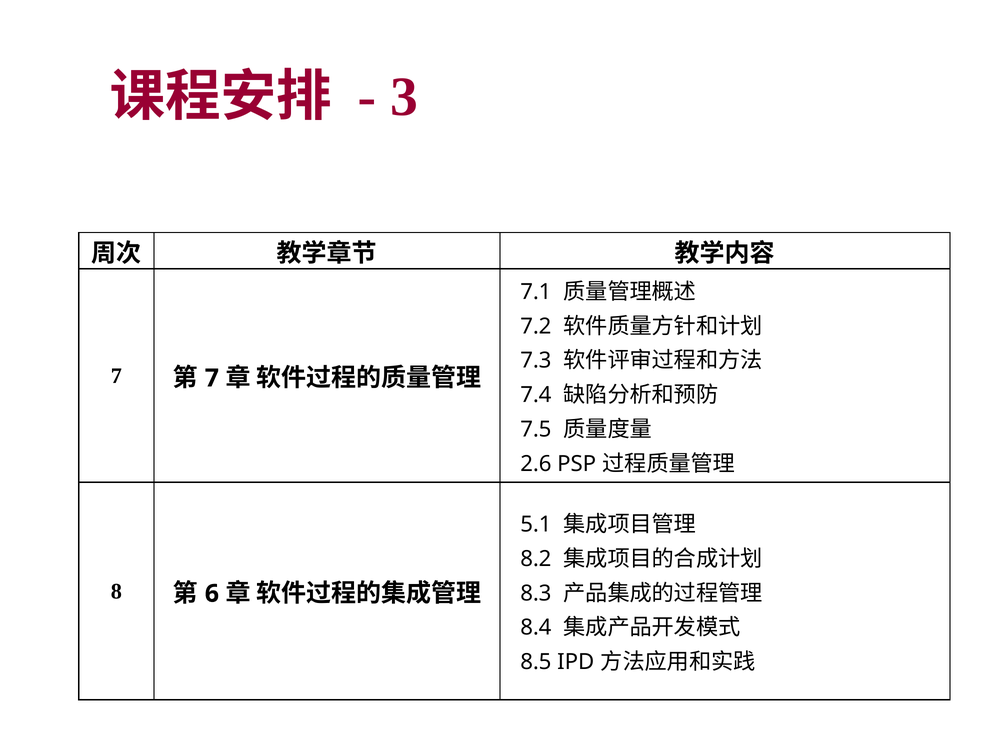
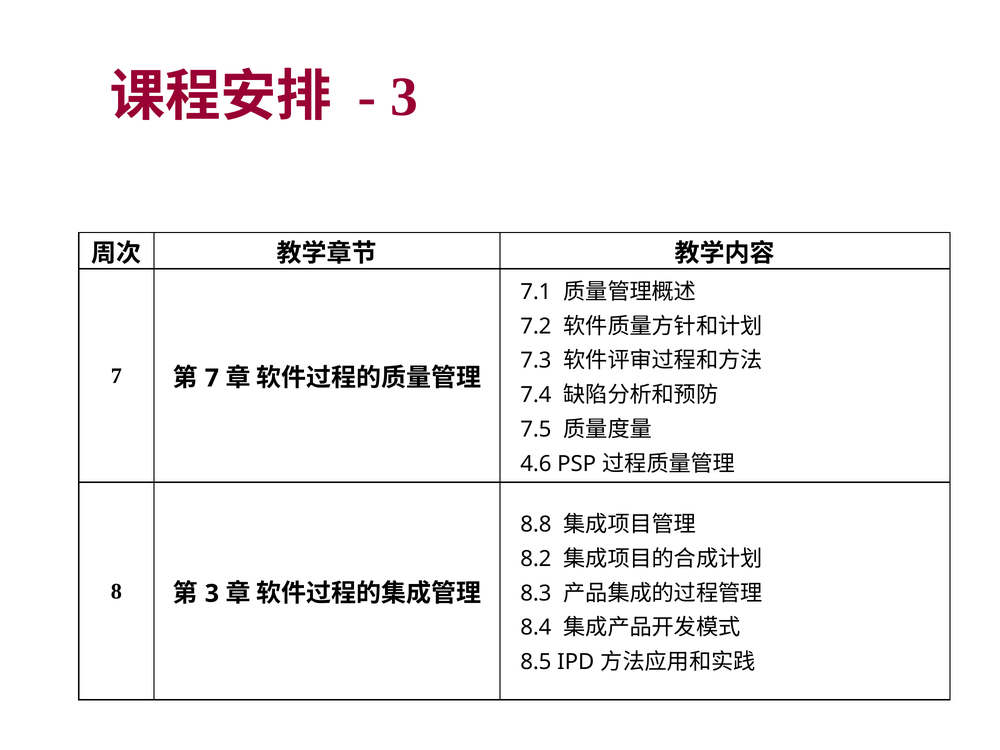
2.6: 2.6 -> 4.6 (536, 464)
5.1: 5.1 -> 8.8 (536, 525)
6: 6 -> 3 (212, 594)
